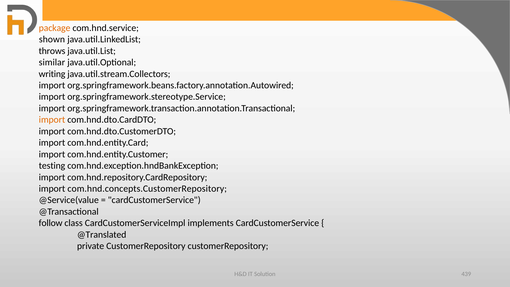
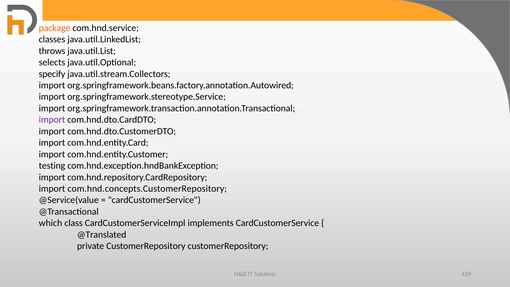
shown: shown -> classes (52, 39)
similar: similar -> selects (52, 62)
writing: writing -> specify (52, 74)
import colour: orange -> purple (52, 120)
follow: follow -> which (51, 223)
